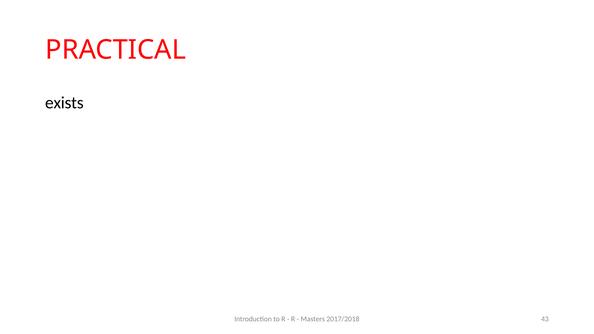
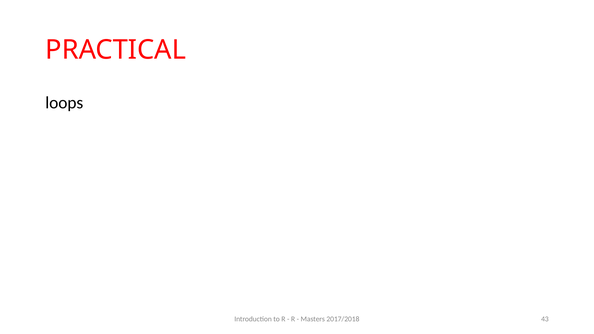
exists: exists -> loops (64, 103)
